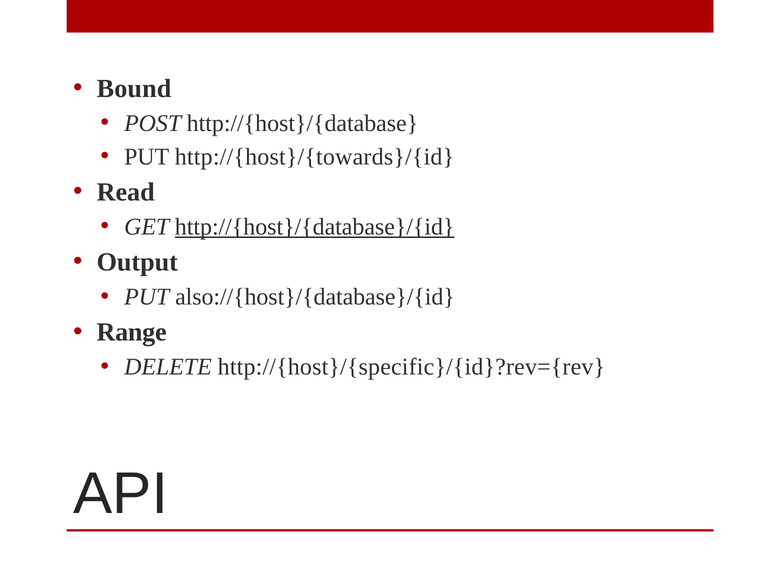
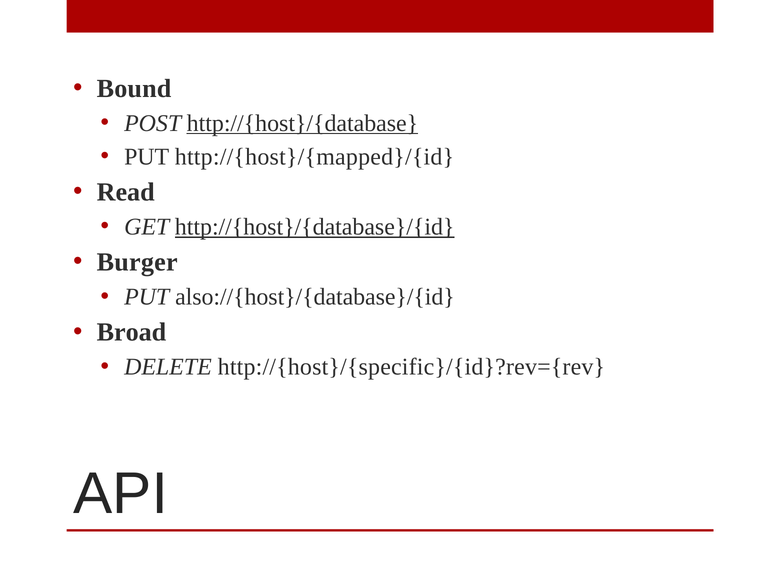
http://{host}/{database underline: none -> present (302, 123)
http://{host}/{towards}/{id: http://{host}/{towards}/{id -> http://{host}/{mapped}/{id (314, 157)
Output: Output -> Burger (137, 262)
Range: Range -> Broad (131, 332)
